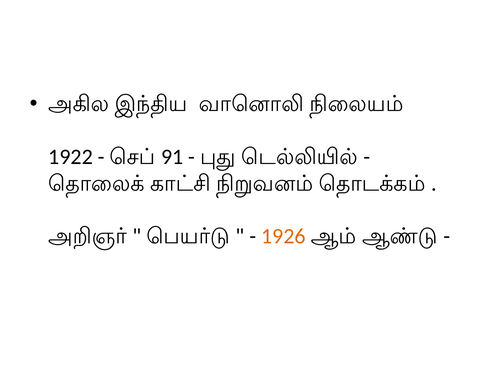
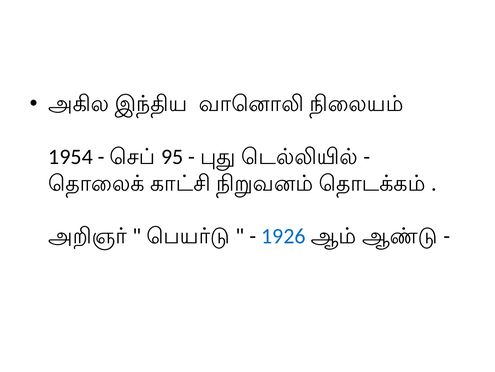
1922: 1922 -> 1954 (71, 157)
91: 91 -> 95 (172, 157)
1926 colour: orange -> blue (283, 236)
